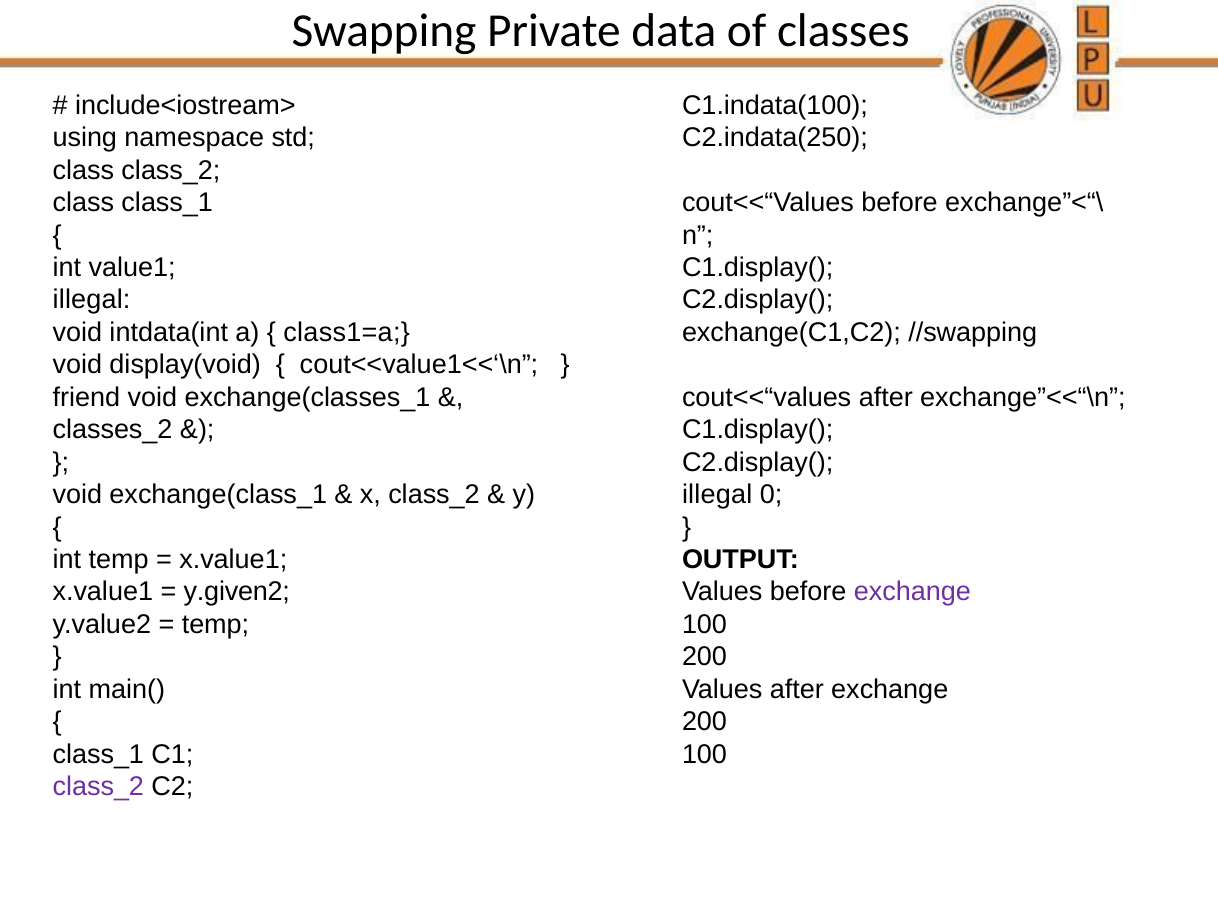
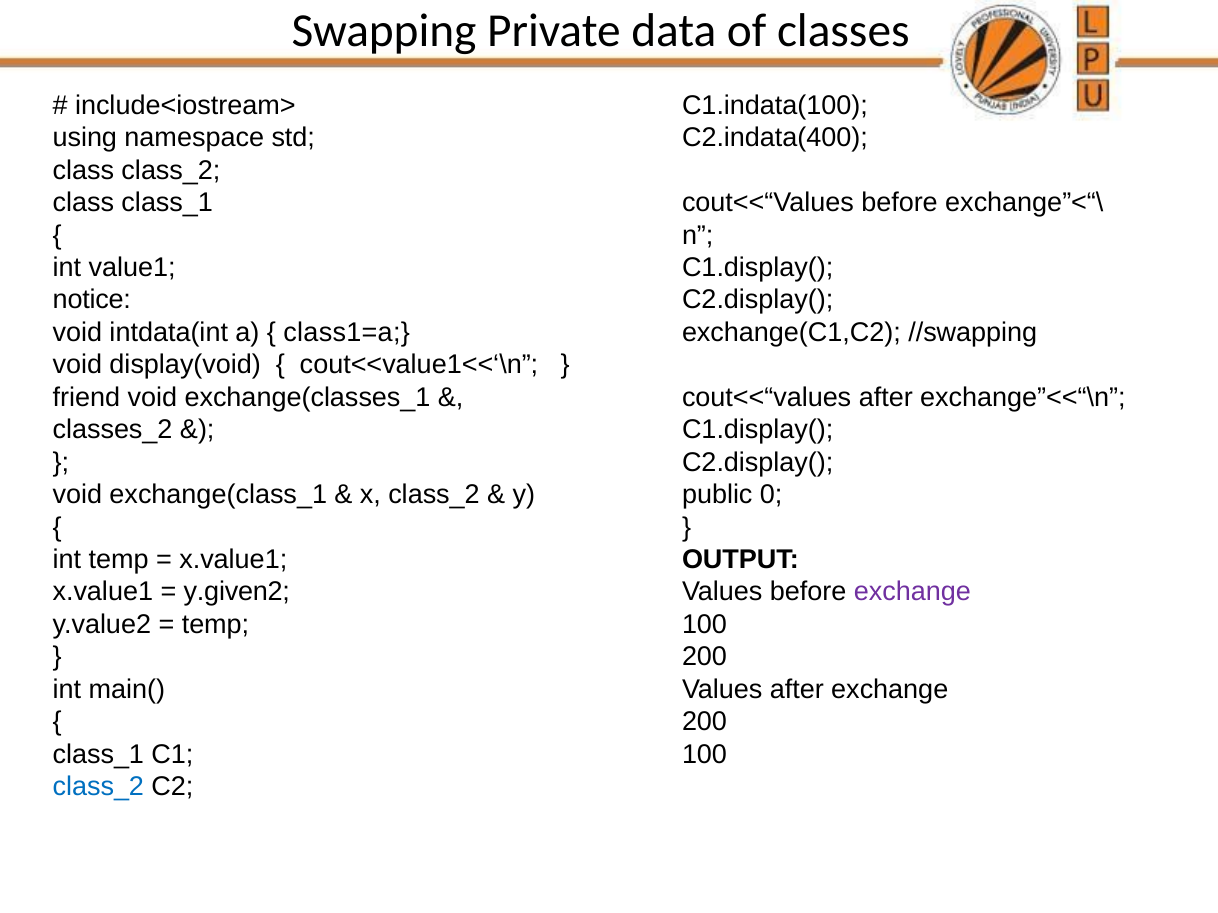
C2.indata(250: C2.indata(250 -> C2.indata(400 (775, 138)
illegal: illegal -> notice (92, 300)
illegal: illegal -> public (717, 495)
class_2 colour: purple -> blue (98, 787)
